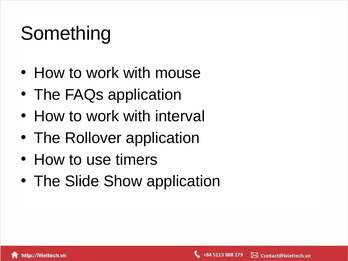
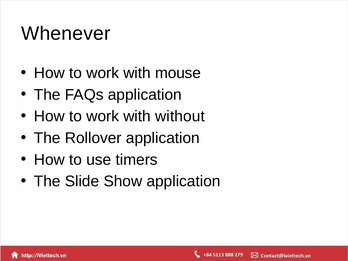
Something: Something -> Whenever (66, 34)
interval: interval -> without (180, 116)
